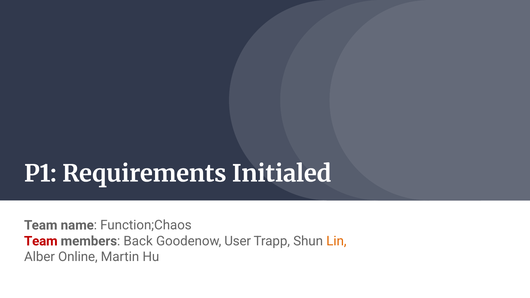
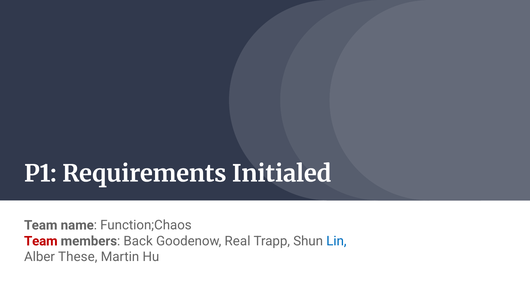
User: User -> Real (238, 241)
Lin colour: orange -> blue (336, 241)
Online: Online -> These (78, 257)
